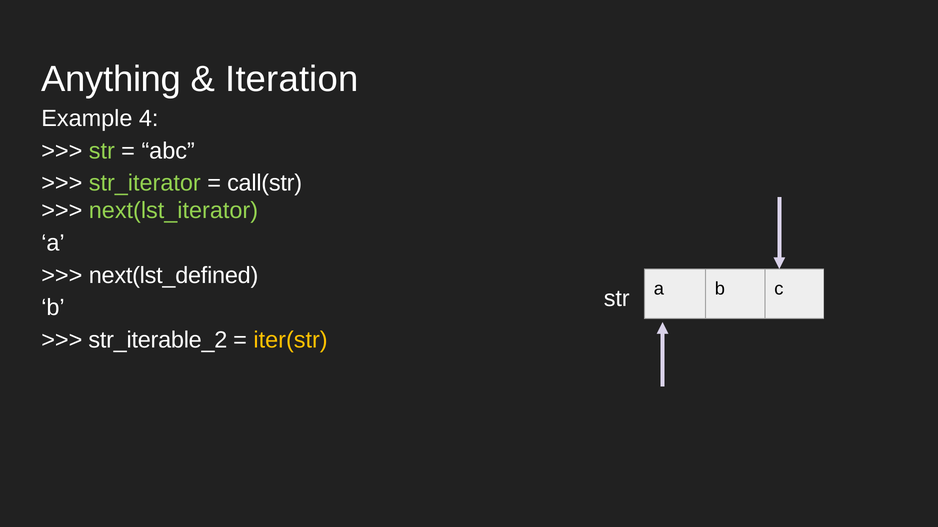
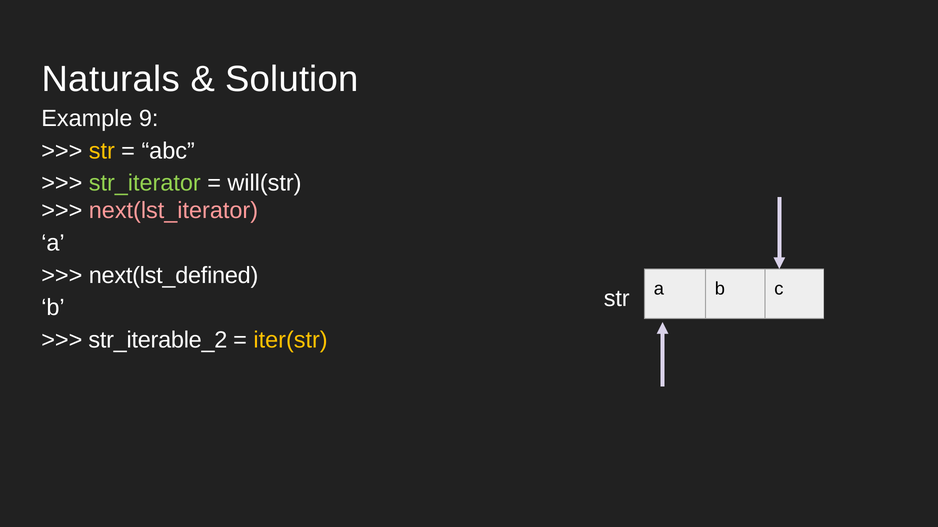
Anything: Anything -> Naturals (111, 79)
Iteration: Iteration -> Solution (292, 79)
4: 4 -> 9 (149, 119)
str colour: light green -> yellow (102, 151)
call(str: call(str -> will(str (264, 183)
next(lst_iterator colour: light green -> pink (173, 211)
